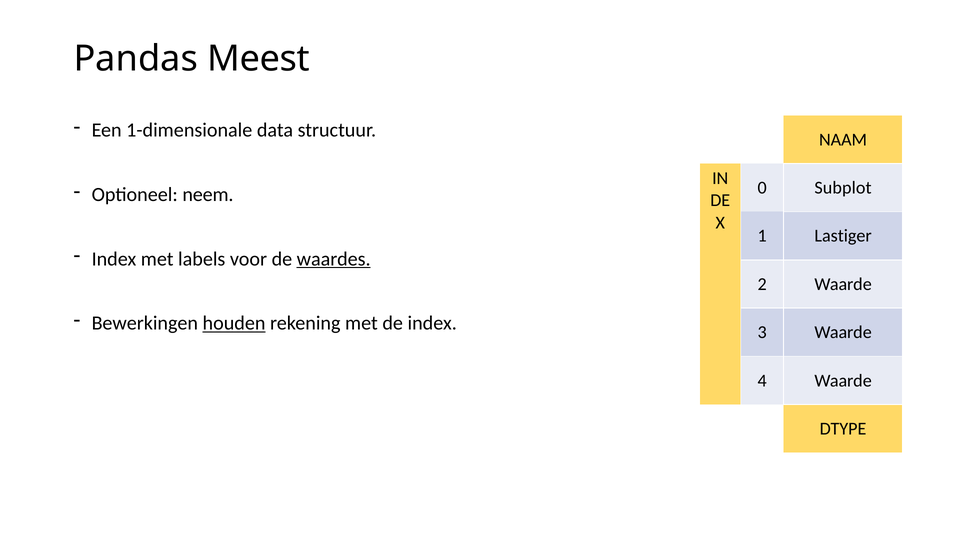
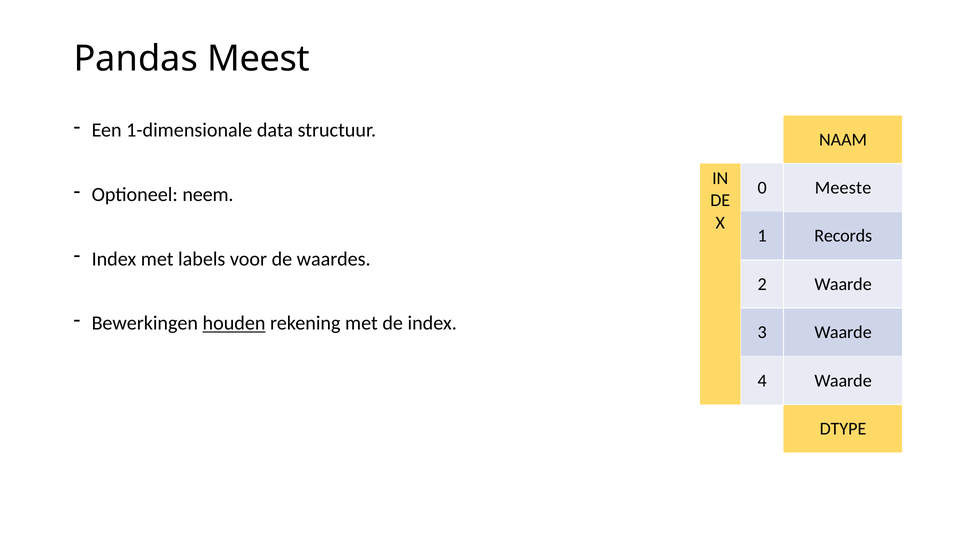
Subplot: Subplot -> Meeste (843, 188)
Lastiger: Lastiger -> Records (843, 236)
waardes underline: present -> none (334, 259)
